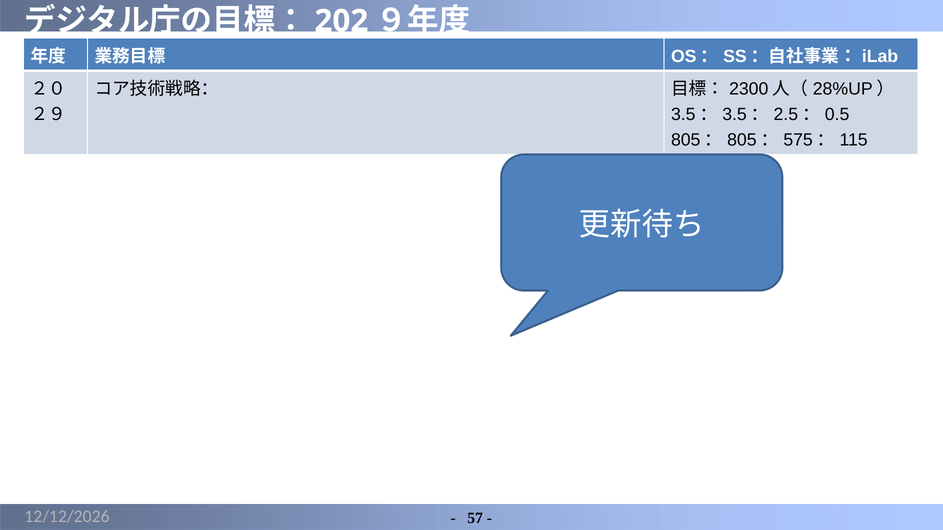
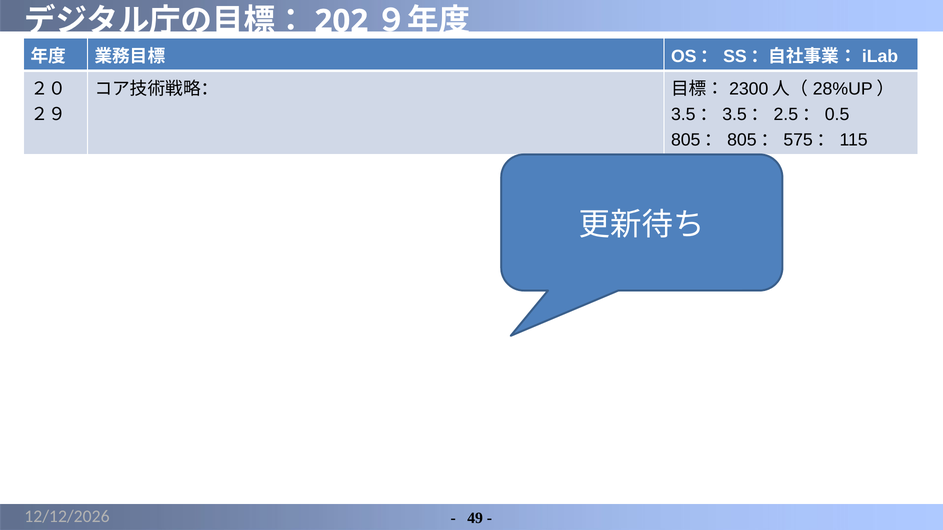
57: 57 -> 49 (475, 518)
